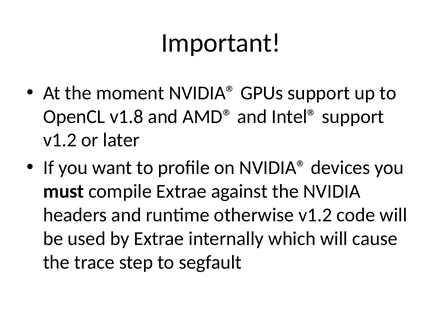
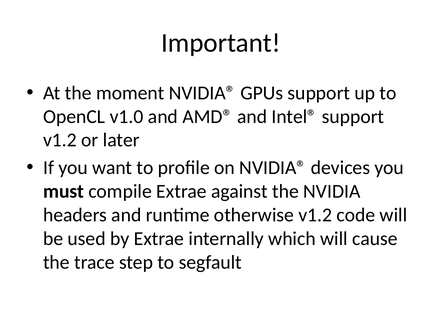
v1.8: v1.8 -> v1.0 (127, 116)
